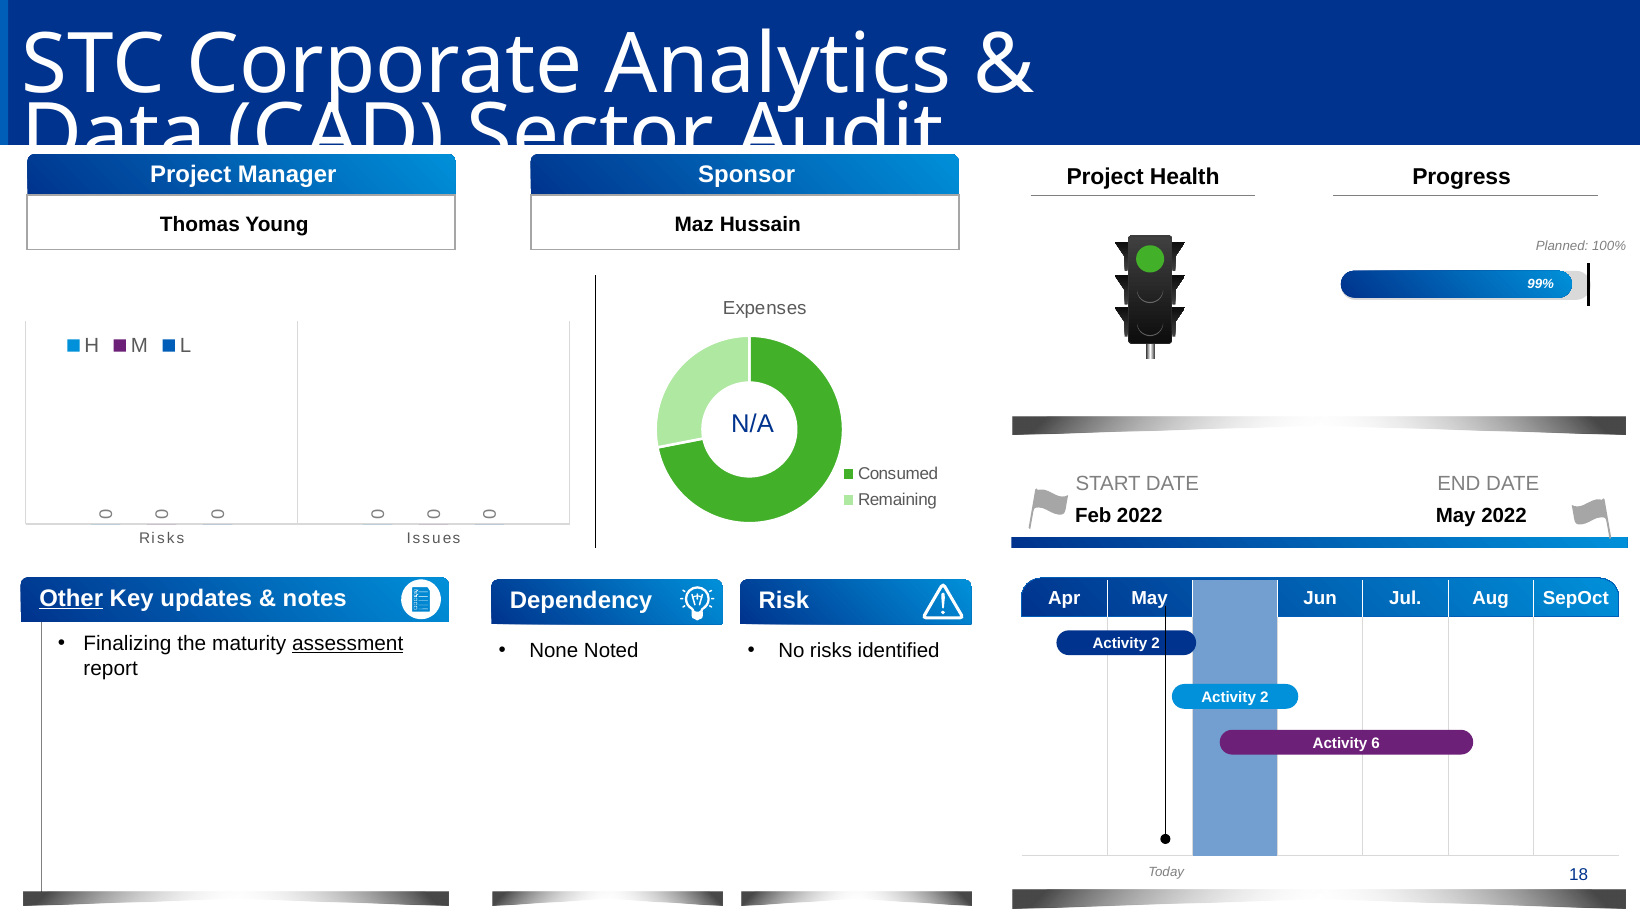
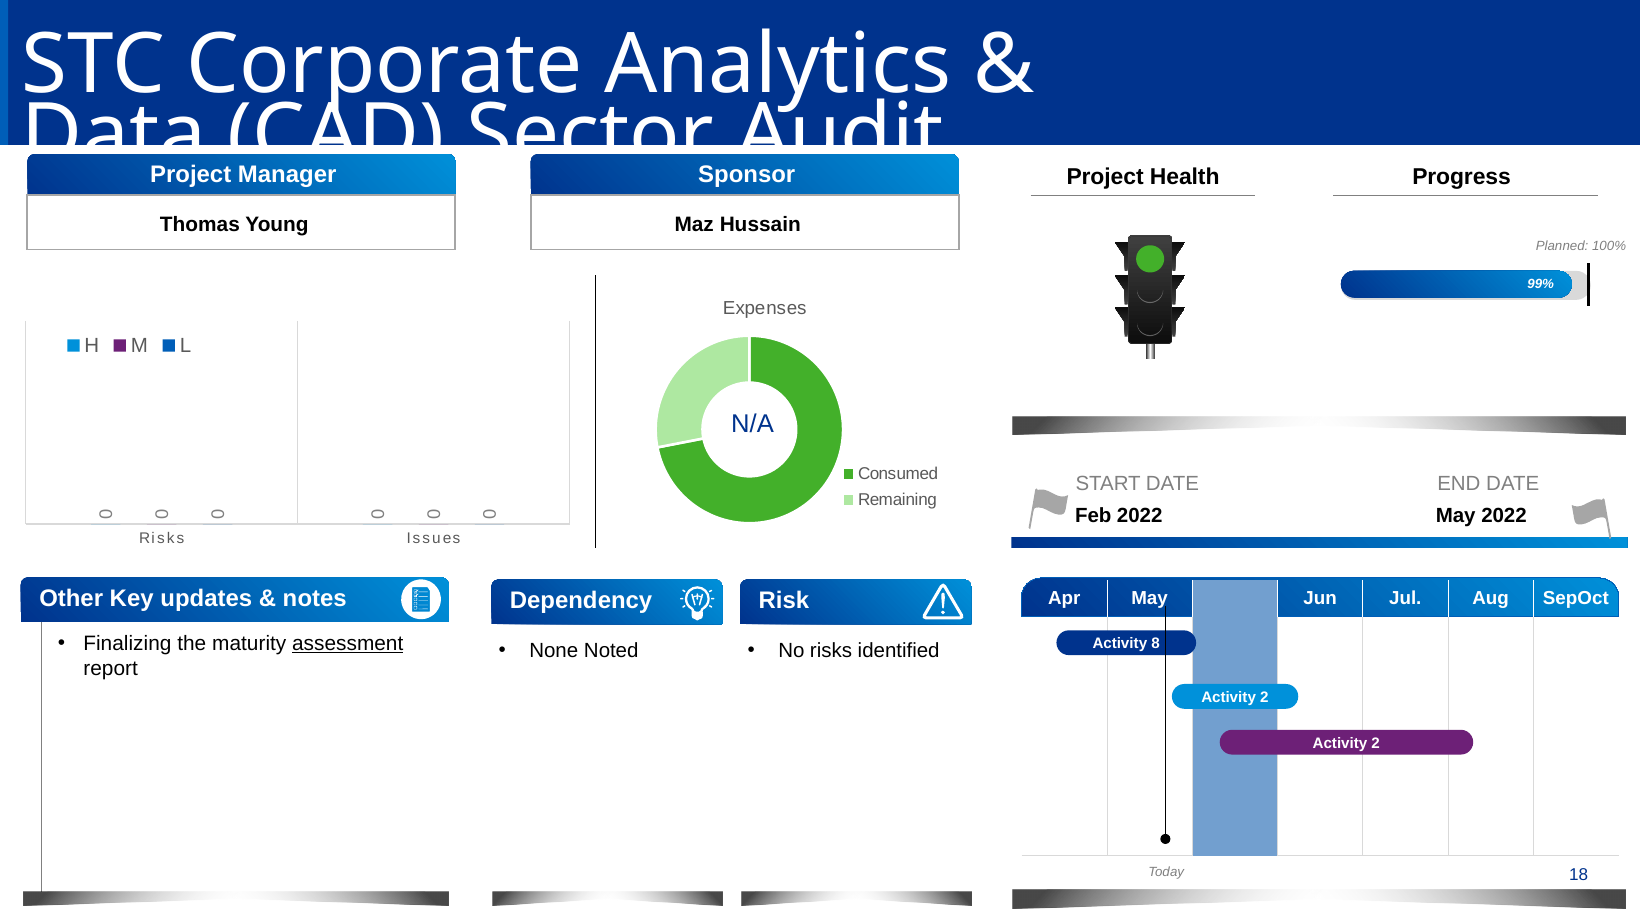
Other underline: present -> none (71, 598)
2: 2 -> 8 (1156, 643)
6: 6 -> 2 (1376, 743)
